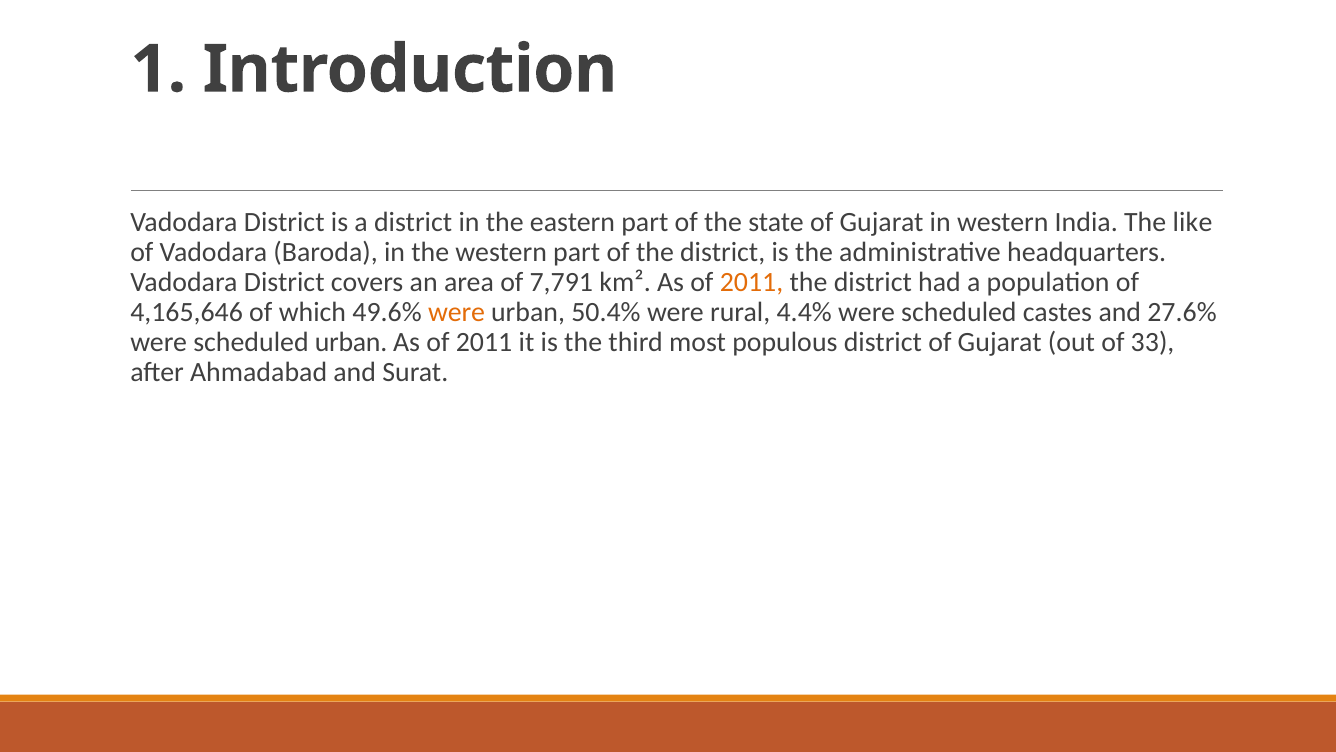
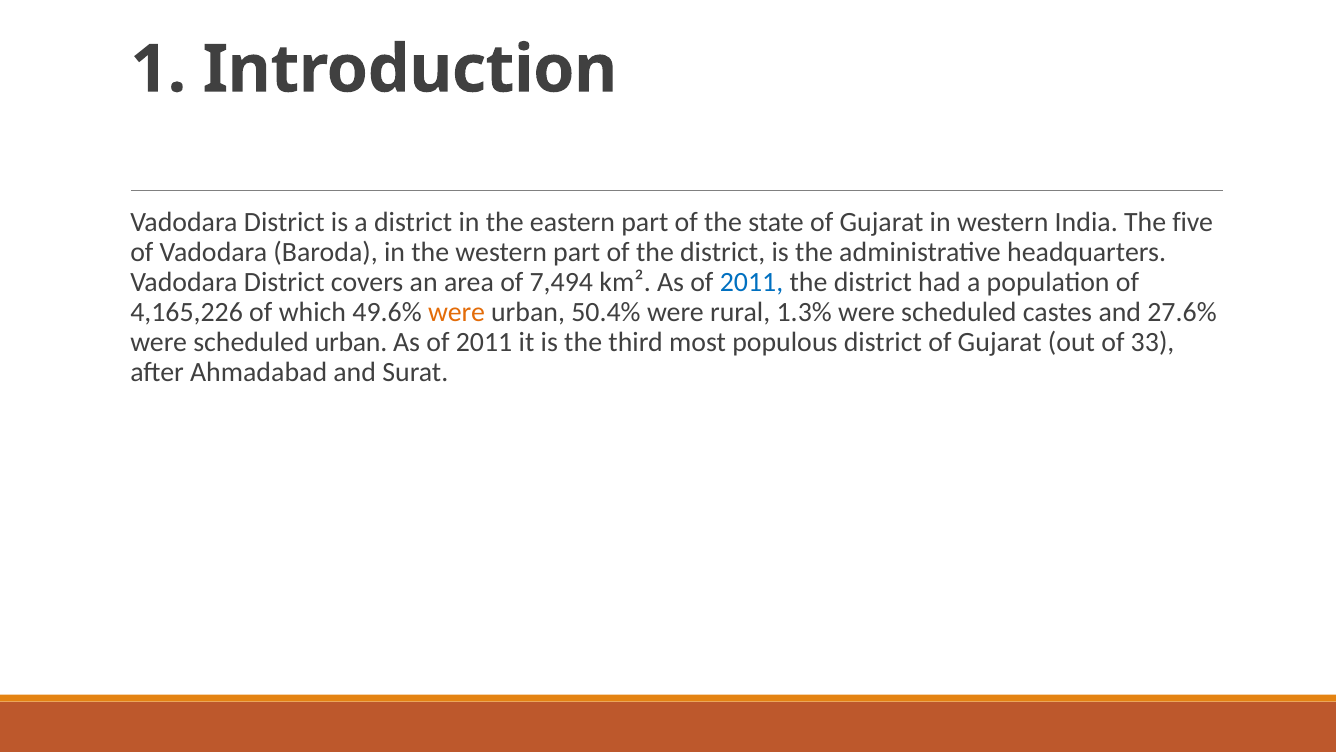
like: like -> five (1193, 222)
7,791: 7,791 -> 7,494 (561, 282)
2011 colour: orange -> blue (752, 282)
4,165,646: 4,165,646 -> 4,165,226 (187, 312)
4.4%: 4.4% -> 1.3% (804, 312)
